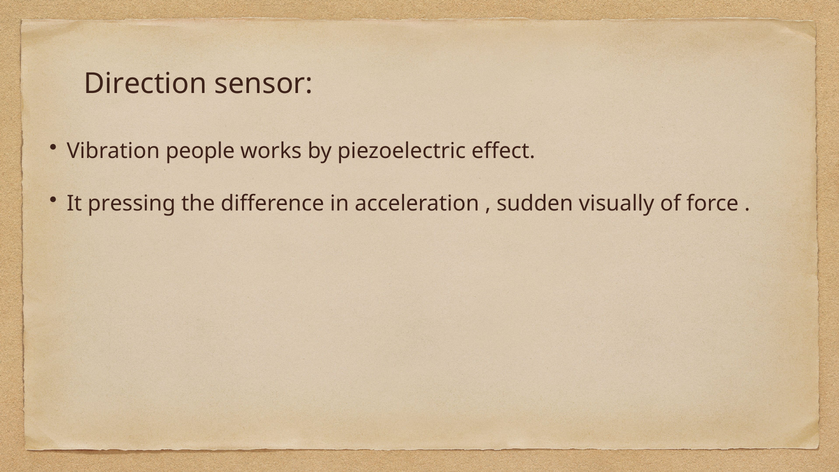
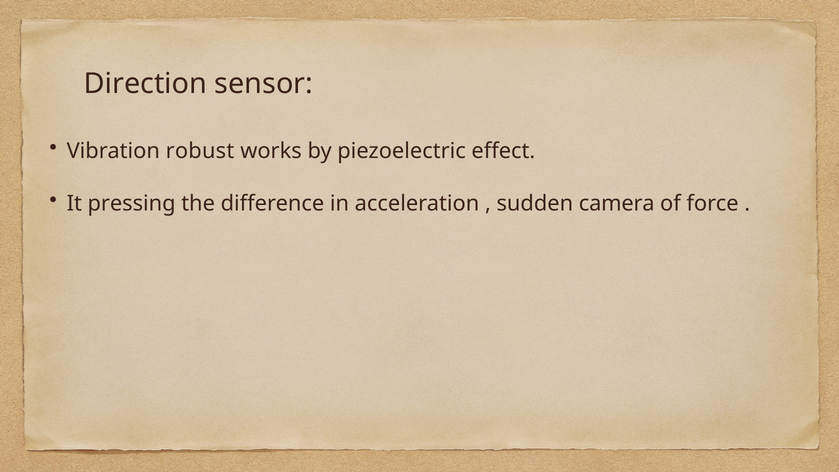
people: people -> robust (200, 151)
visually: visually -> camera (617, 203)
